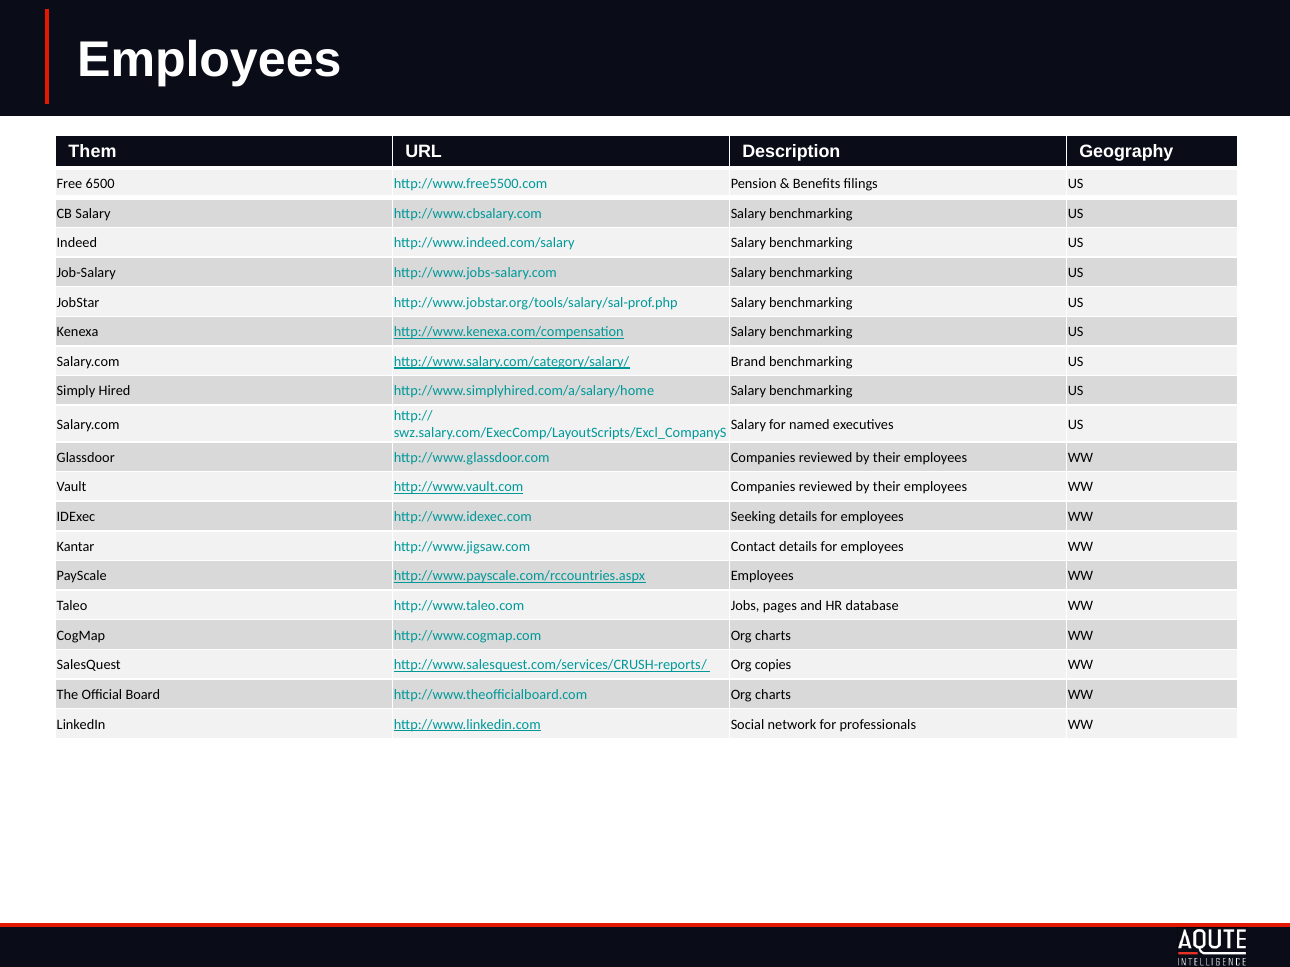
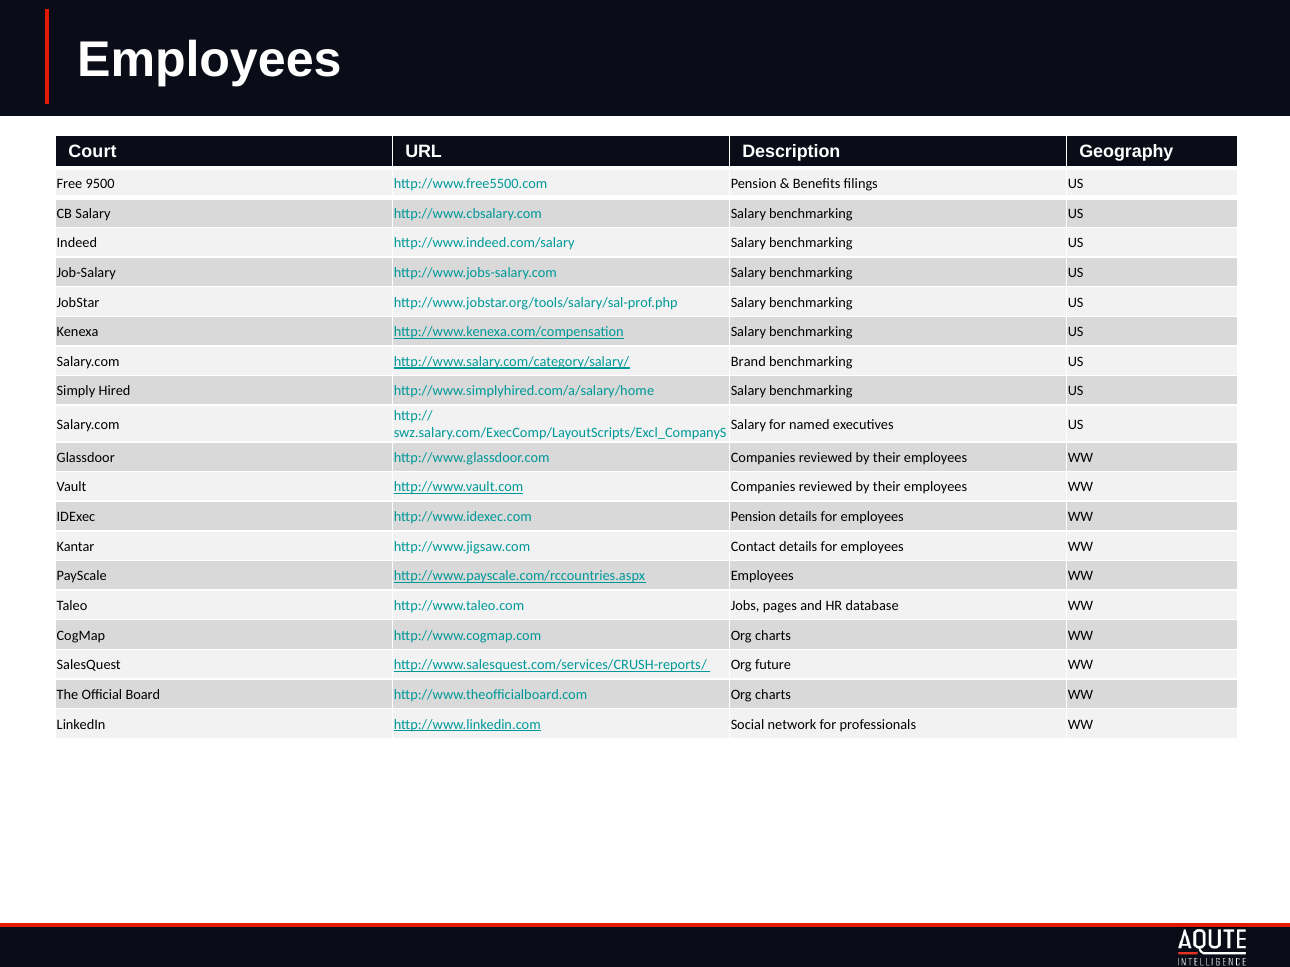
Them: Them -> Court (92, 152)
6500: 6500 -> 9500 (100, 184)
http://www.idexec.com Seeking: Seeking -> Pension (753, 517)
copies: copies -> future (773, 665)
